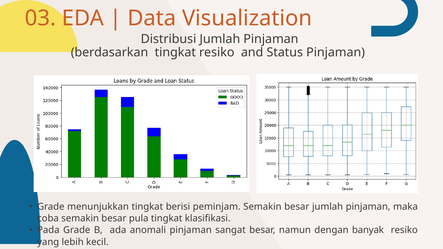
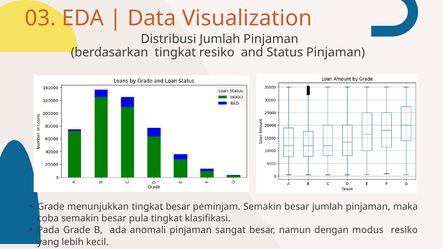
tingkat berisi: berisi -> besar (178, 207)
banyak: banyak -> modus (368, 230)
